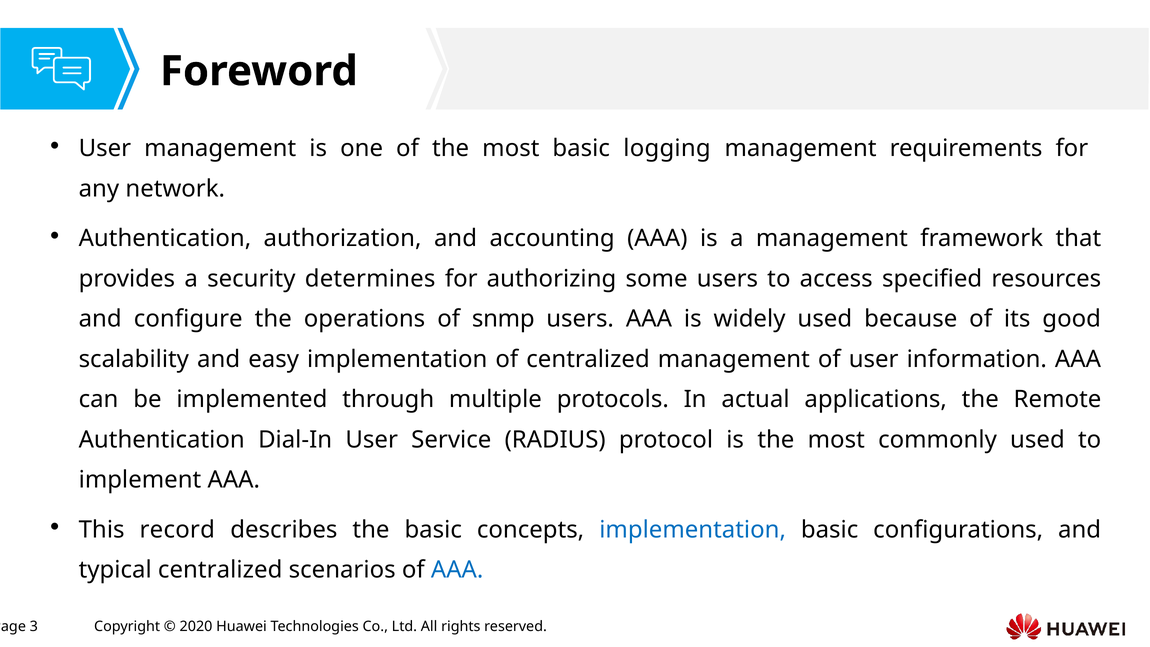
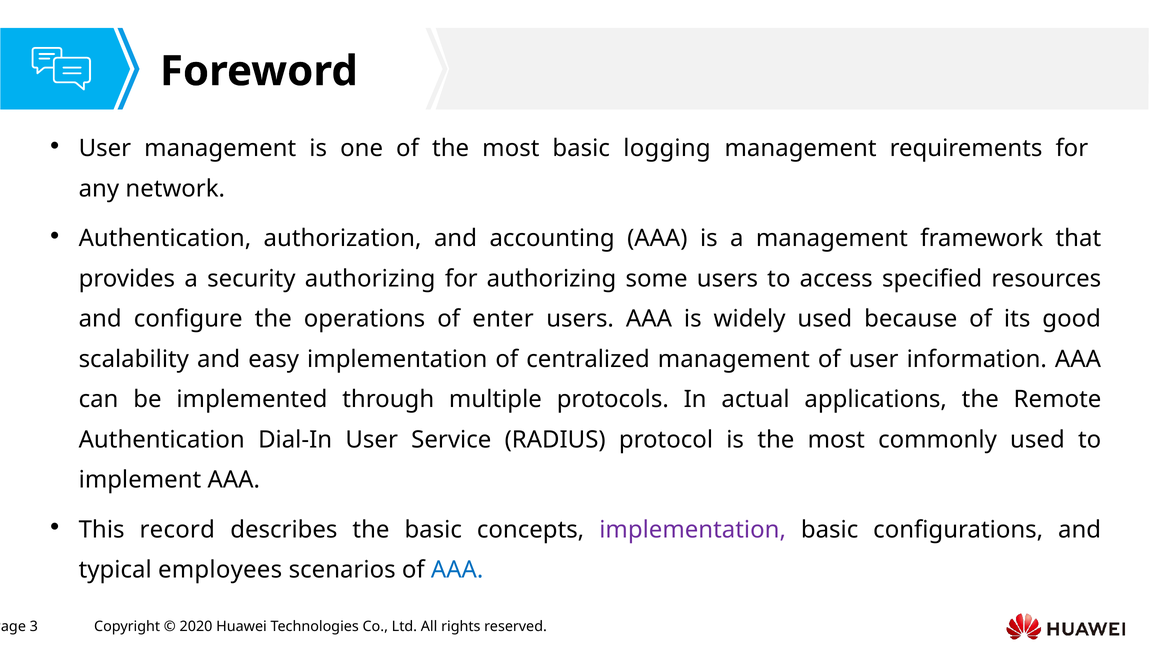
security determines: determines -> authorizing (370, 279)
snmp: snmp -> enter (503, 319)
implementation colour: blue -> purple (693, 530)
typical centralized: centralized -> employees (220, 570)
